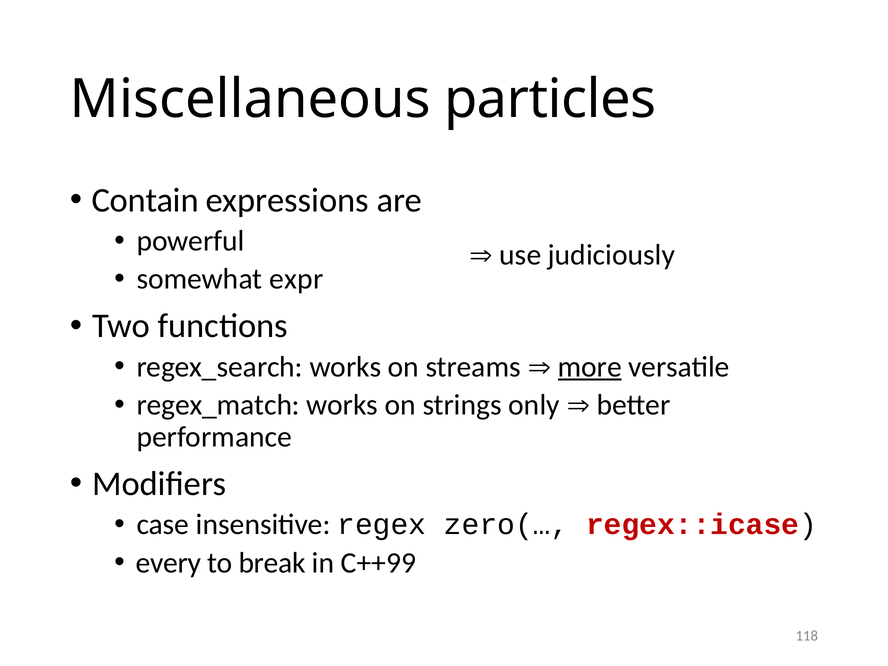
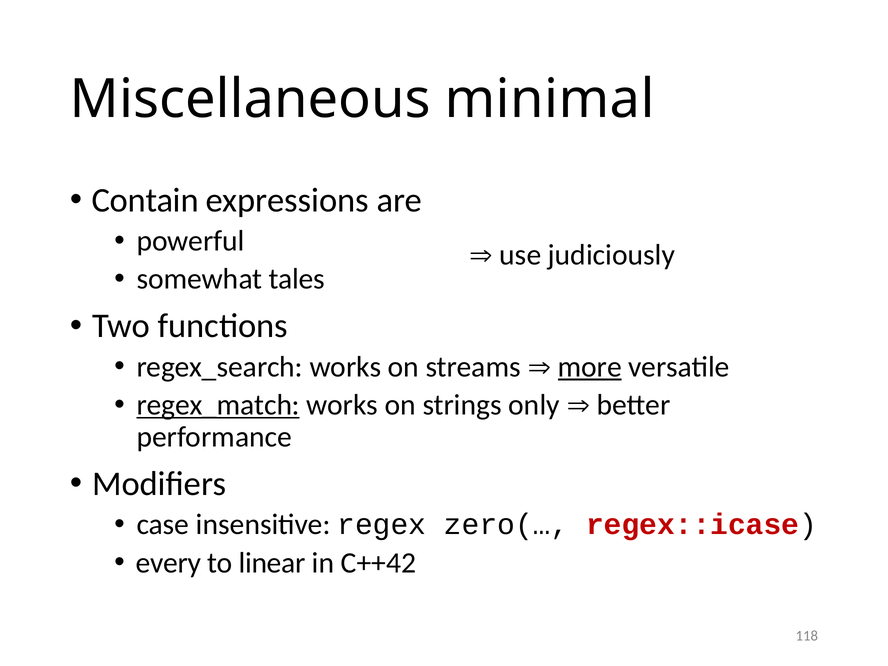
particles: particles -> minimal (550, 99)
expr: expr -> tales (297, 279)
regex_match underline: none -> present (218, 405)
break: break -> linear (272, 563)
C++99: C++99 -> C++42 (379, 563)
